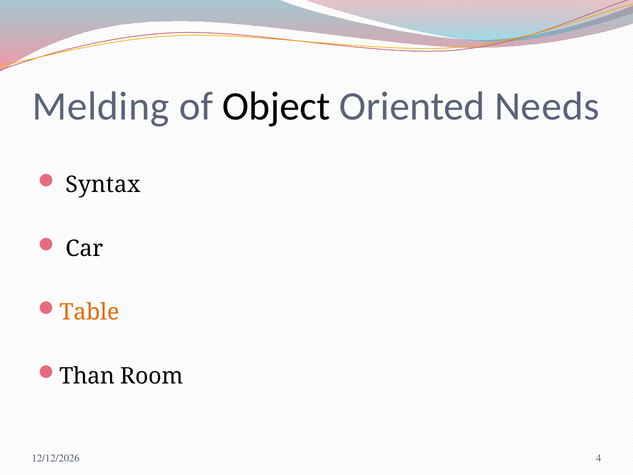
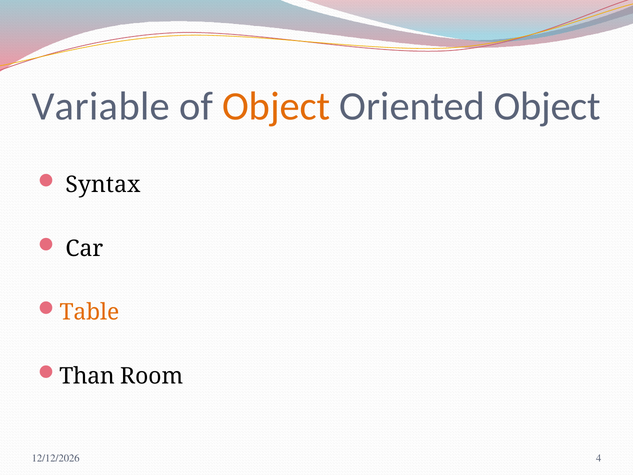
Melding: Melding -> Variable (101, 106)
Object colour: black -> orange (276, 106)
Oriented Needs: Needs -> Object (547, 106)
